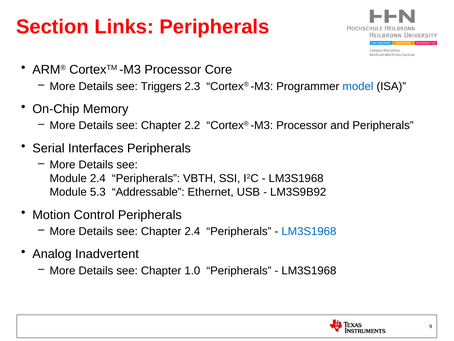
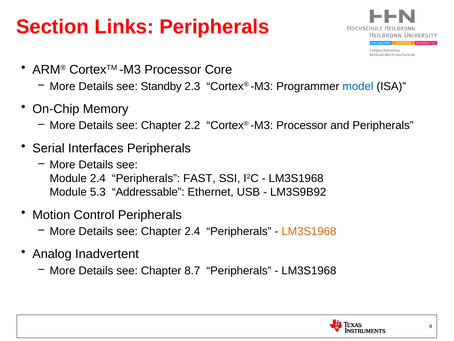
Triggers: Triggers -> Standby (161, 86)
VBTH: VBTH -> FAST (199, 178)
LM3S1968 colour: blue -> orange (309, 231)
1.0: 1.0 -> 8.7 (192, 270)
